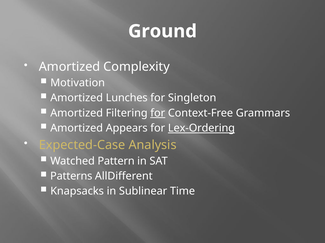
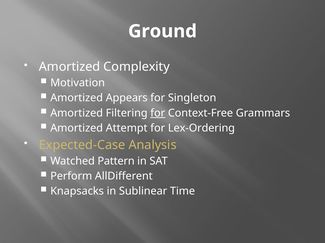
Lunches: Lunches -> Appears (127, 98)
Appears: Appears -> Attempt (127, 129)
Lex-Ordering underline: present -> none (201, 129)
Patterns: Patterns -> Perform (71, 177)
